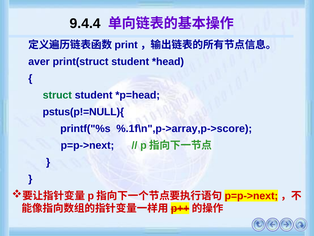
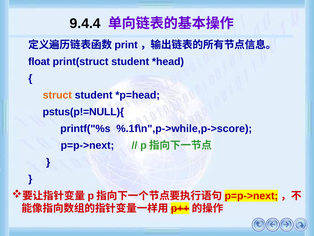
aver: aver -> float (39, 61)
struct colour: green -> orange (57, 95)
%.1f\n",p->array,p->score: %.1f\n",p->array,p->score -> %.1f\n",p->while,p->score (184, 128)
